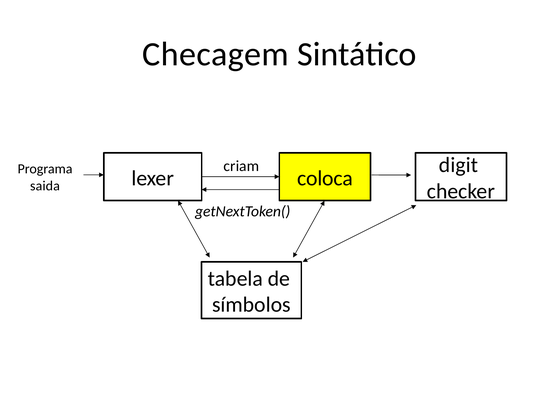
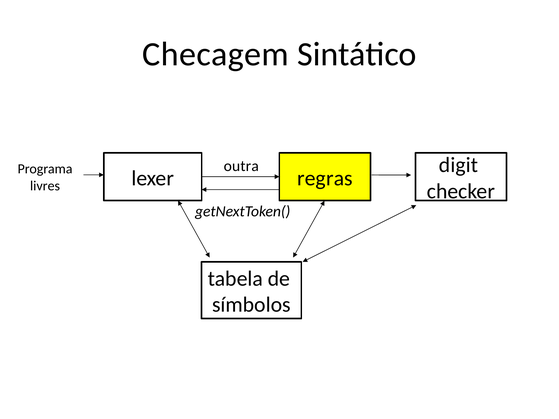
criam: criam -> outra (241, 166)
saida: saida -> livres (45, 186)
coloca: coloca -> regras (325, 178)
